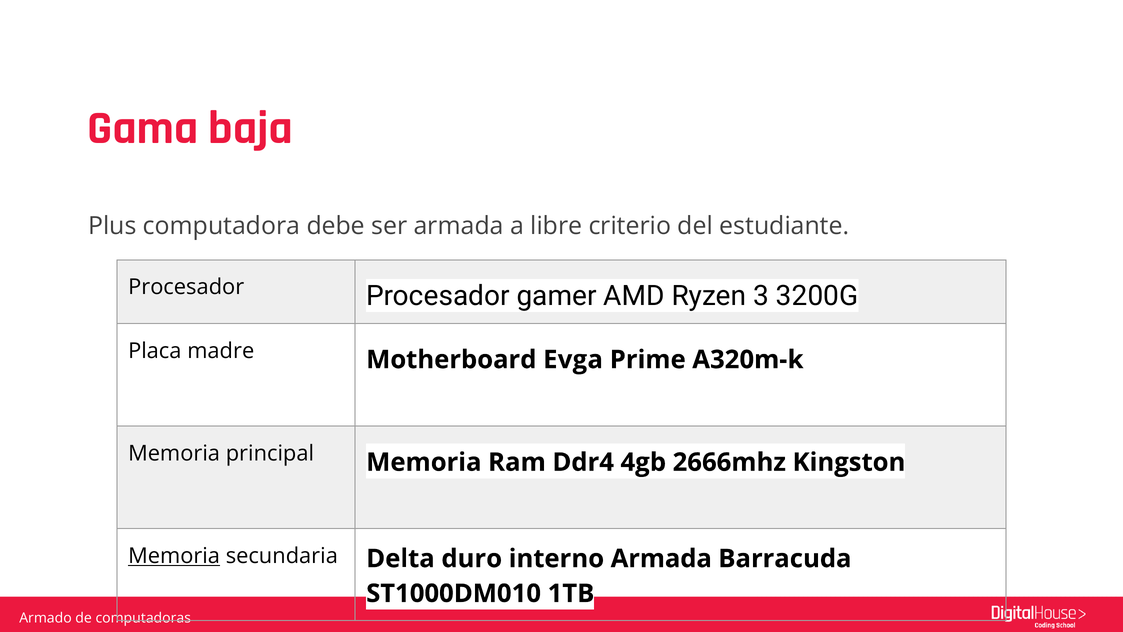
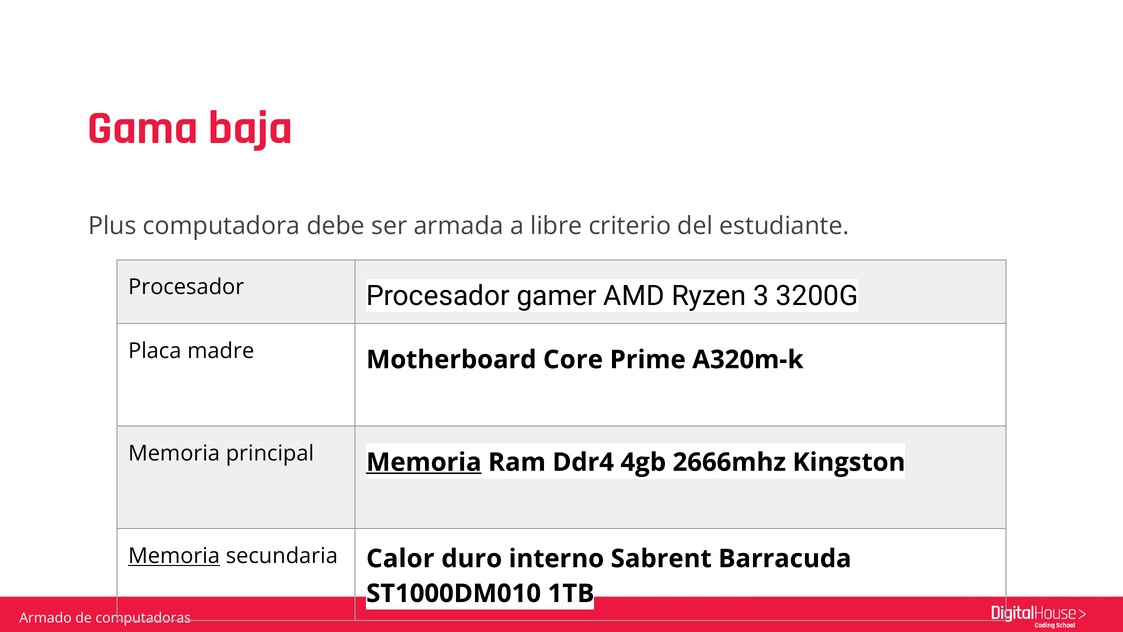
Evga: Evga -> Core (573, 360)
Memoria underline: none -> present (424, 462)
Delta: Delta -> Calor (400, 558)
interno Armada: Armada -> Sabrent (661, 558)
